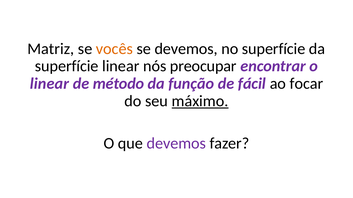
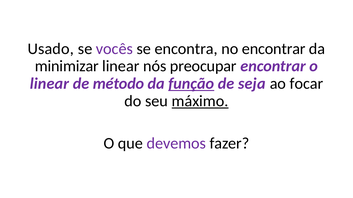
Matriz: Matriz -> Usado (51, 49)
vocês colour: orange -> purple (114, 49)
se devemos: devemos -> encontra (186, 49)
no superfície: superfície -> encontrar (274, 49)
superfície: superfície -> minimizar (67, 66)
função underline: none -> present (191, 84)
fácil: fácil -> seja (252, 84)
